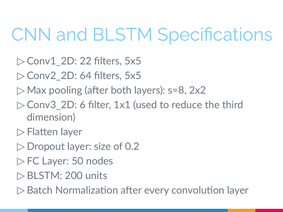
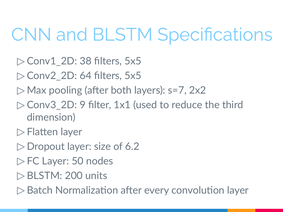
22: 22 -> 38 (86, 61)
s=8: s=8 -> s=7 (177, 91)
6: 6 -> 9 (83, 105)
0.2: 0.2 -> 6.2 (132, 147)
